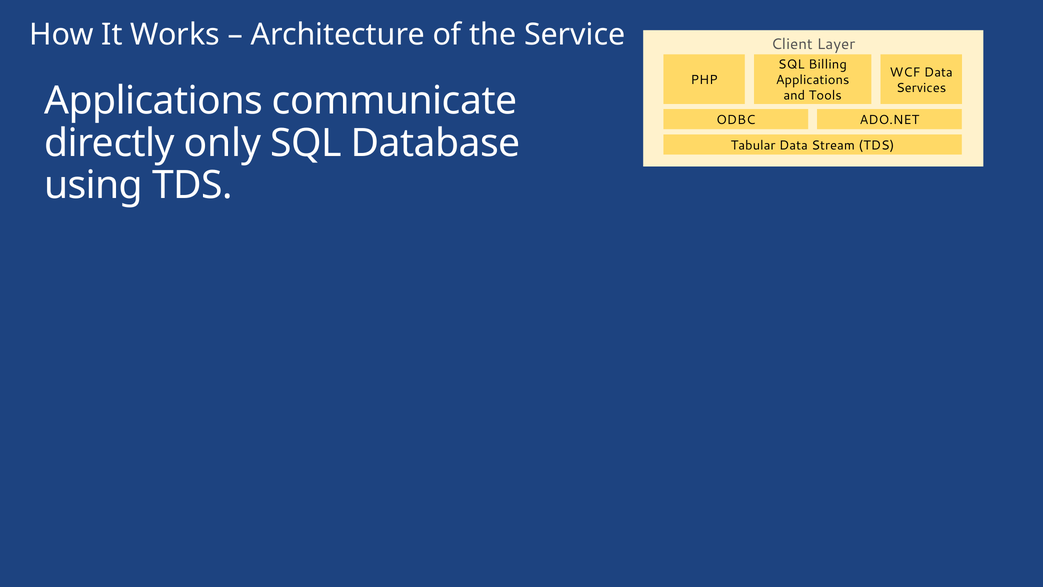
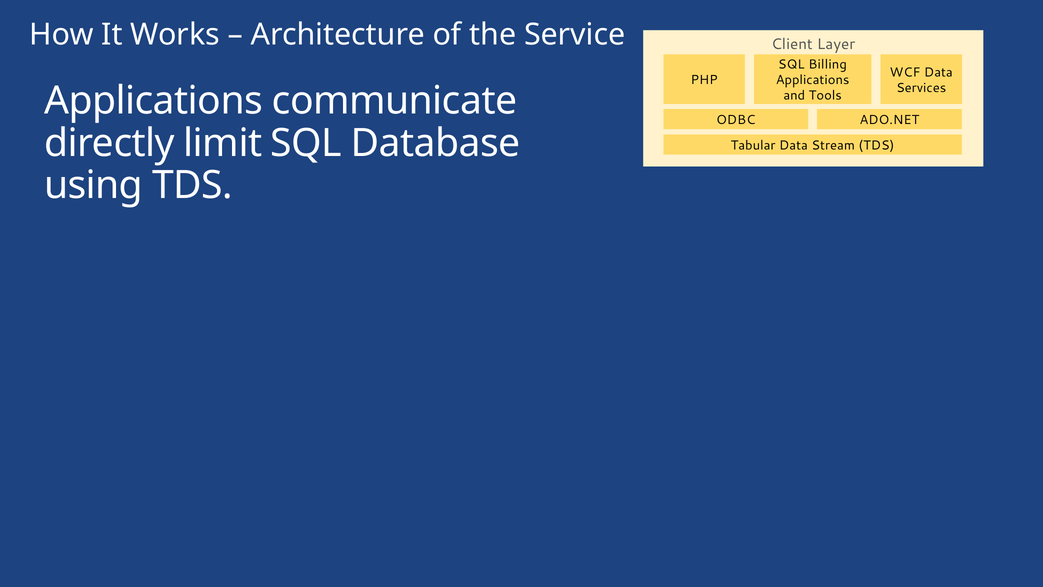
only: only -> limit (223, 143)
